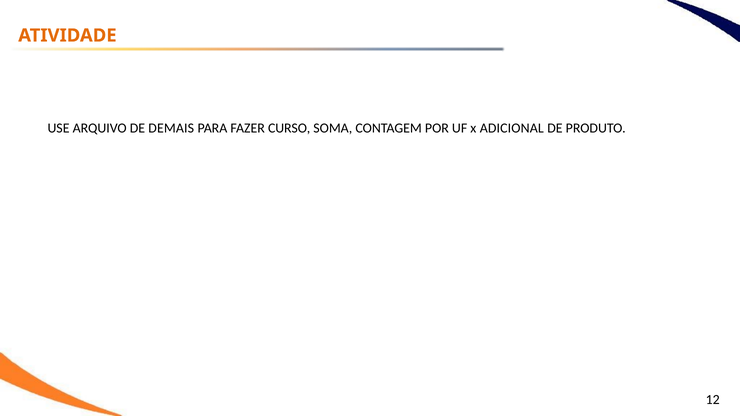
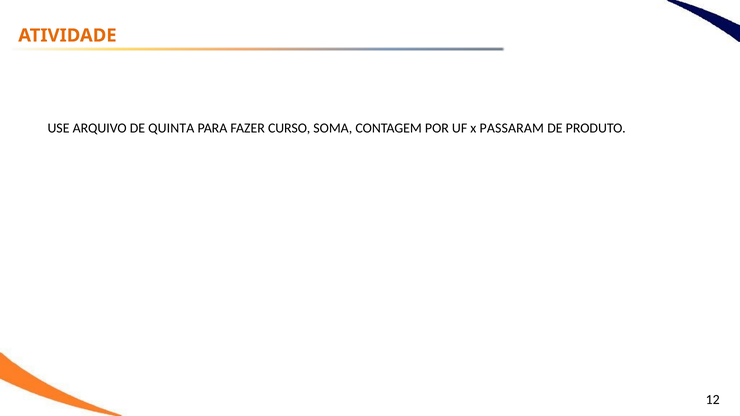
DEMAIS: DEMAIS -> QUINTA (171, 128)
ADICIONAL: ADICIONAL -> PASSARAM (512, 128)
